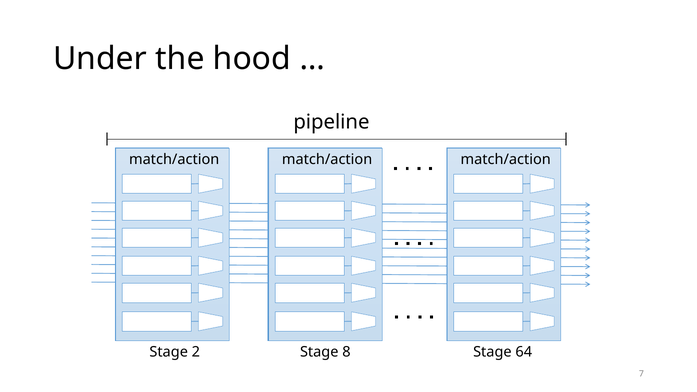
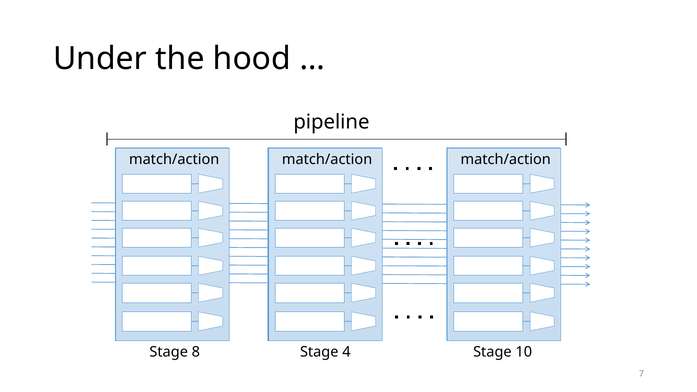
2: 2 -> 8 (196, 352)
8: 8 -> 4 (346, 352)
64: 64 -> 10 (524, 352)
